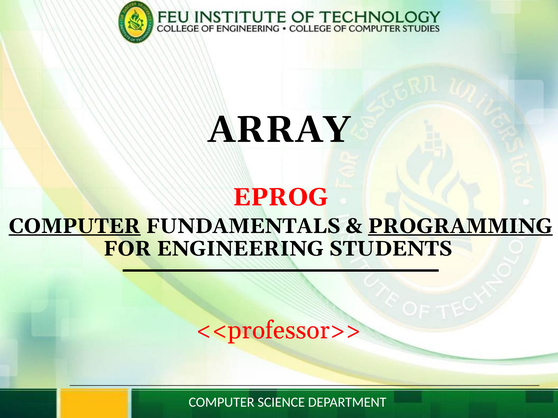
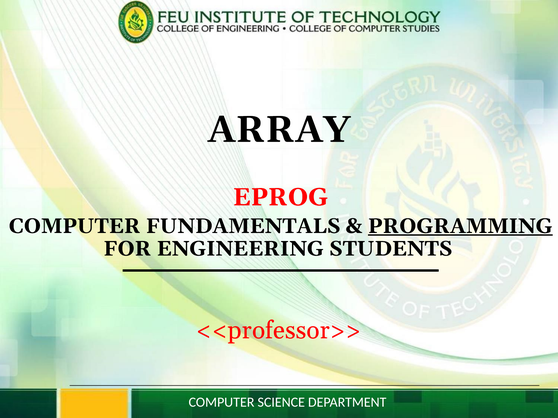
COMPUTER underline: present -> none (75, 226)
